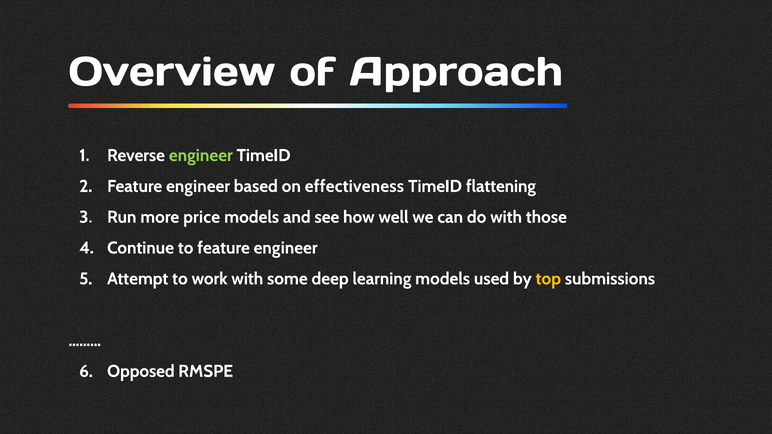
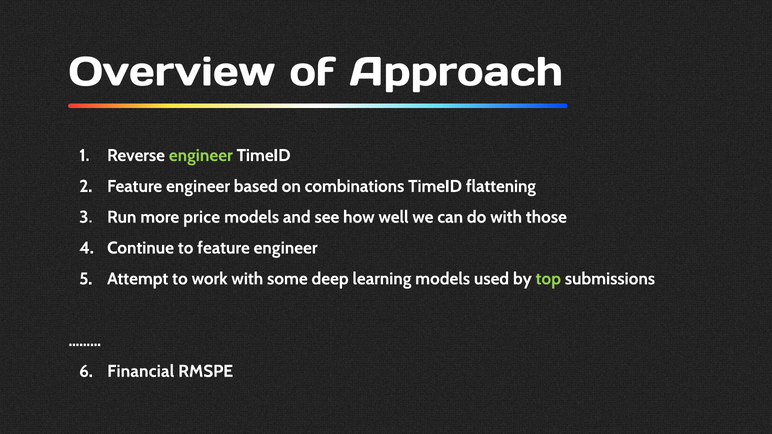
effectiveness: effectiveness -> combinations (354, 186)
top colour: yellow -> light green (548, 279)
Opposed: Opposed -> Financial (141, 371)
